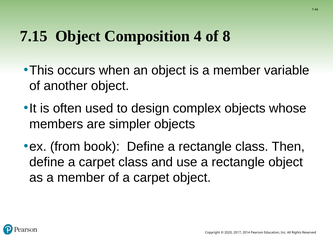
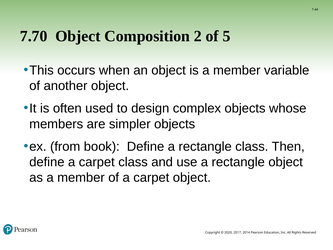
7.15: 7.15 -> 7.70 (34, 36)
4: 4 -> 2 (198, 36)
8: 8 -> 5 (227, 36)
